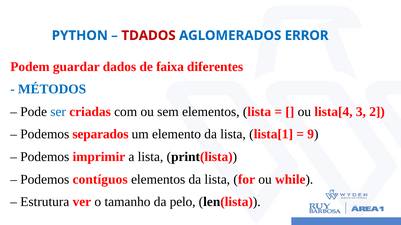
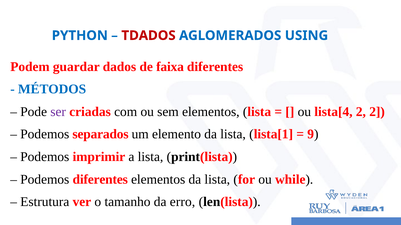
ERROR: ERROR -> USING (307, 36)
ser colour: blue -> purple (58, 112)
lista[4 3: 3 -> 2 (361, 112)
Podemos contíguos: contíguos -> diferentes (100, 180)
pelo: pelo -> erro (183, 202)
